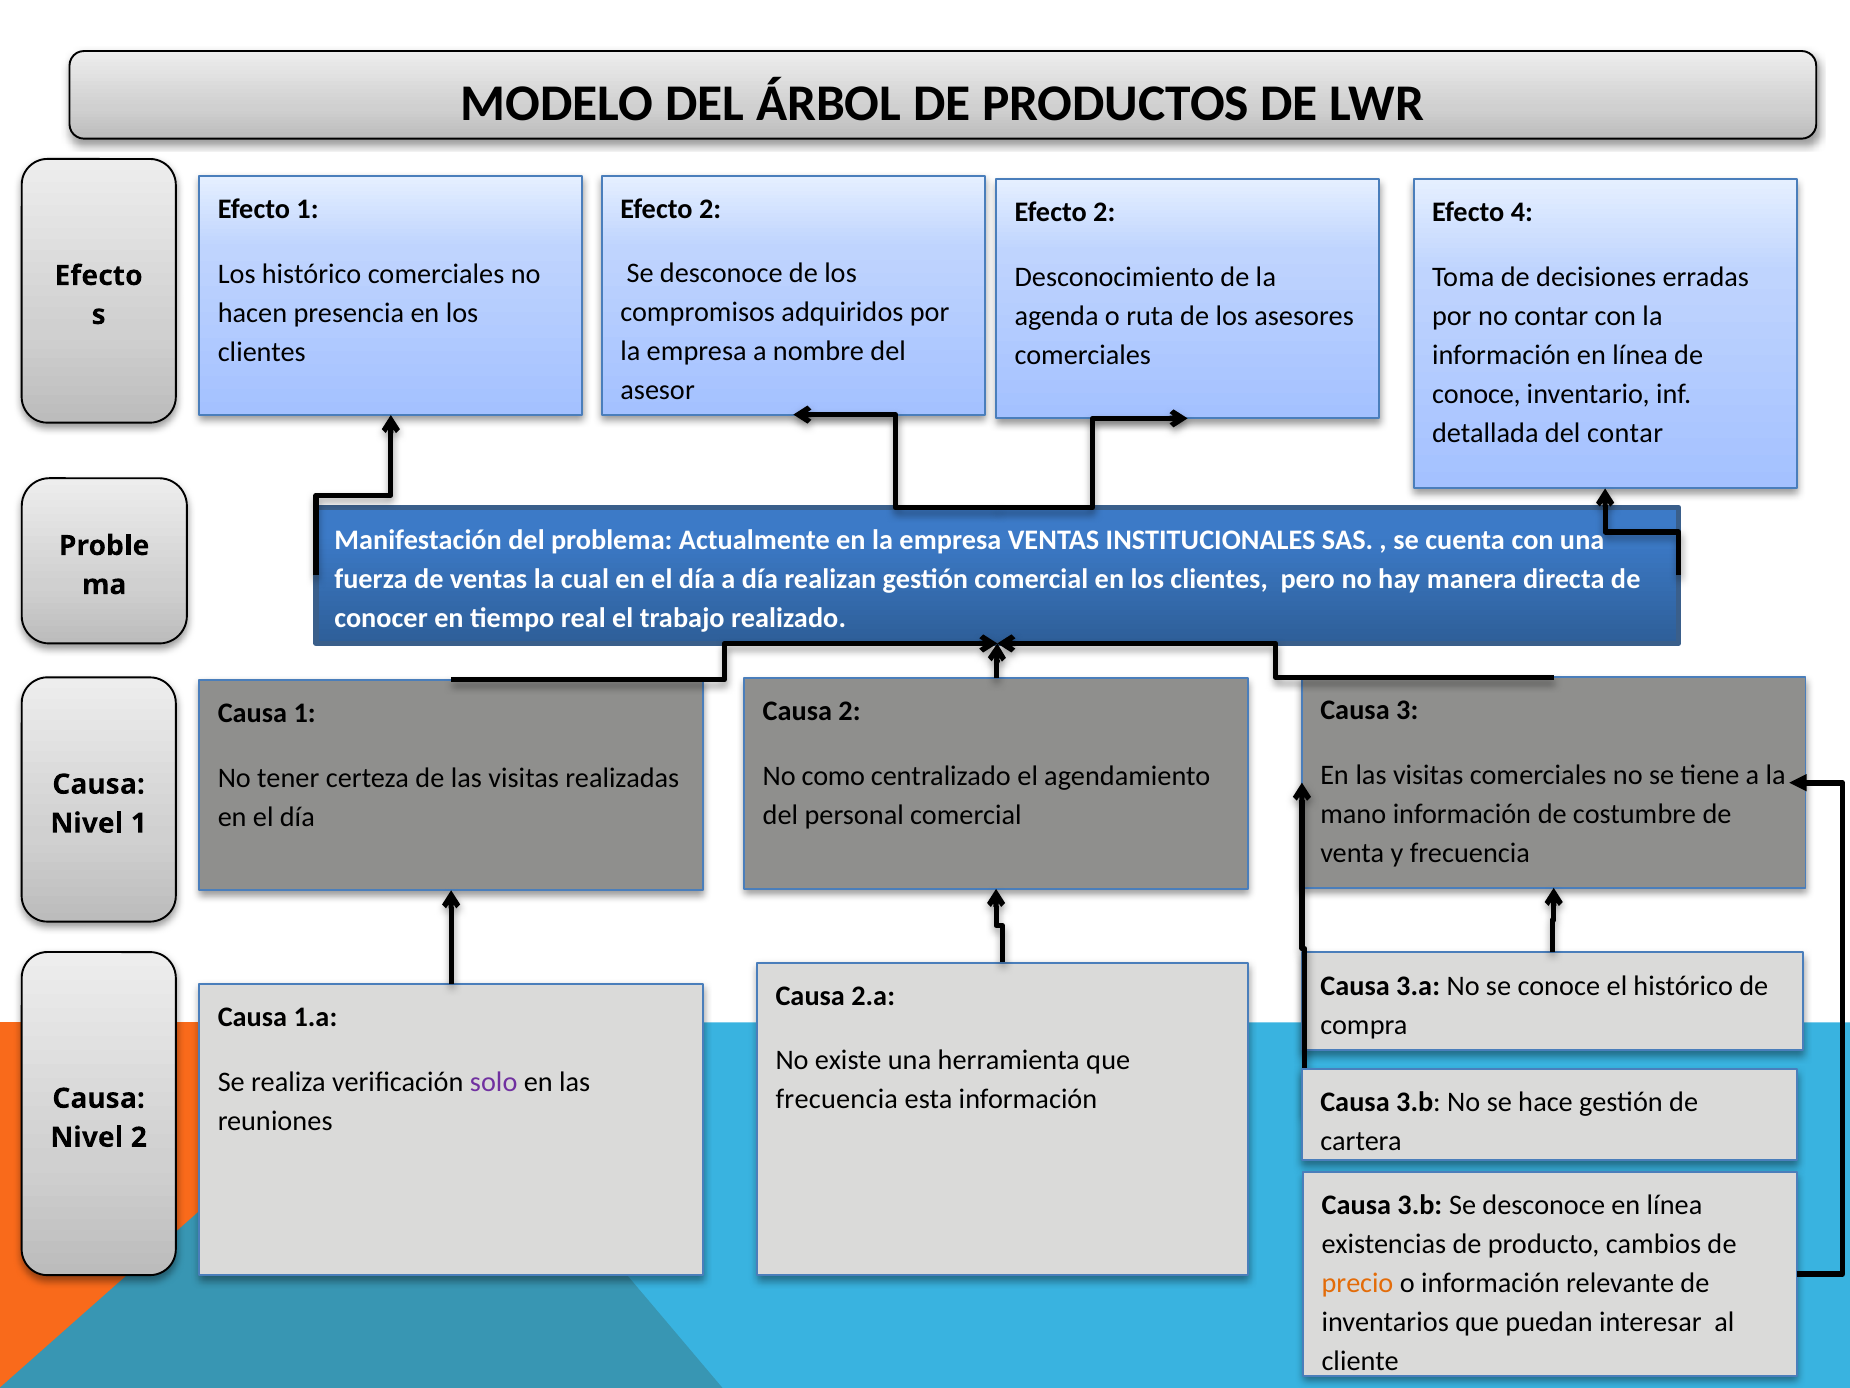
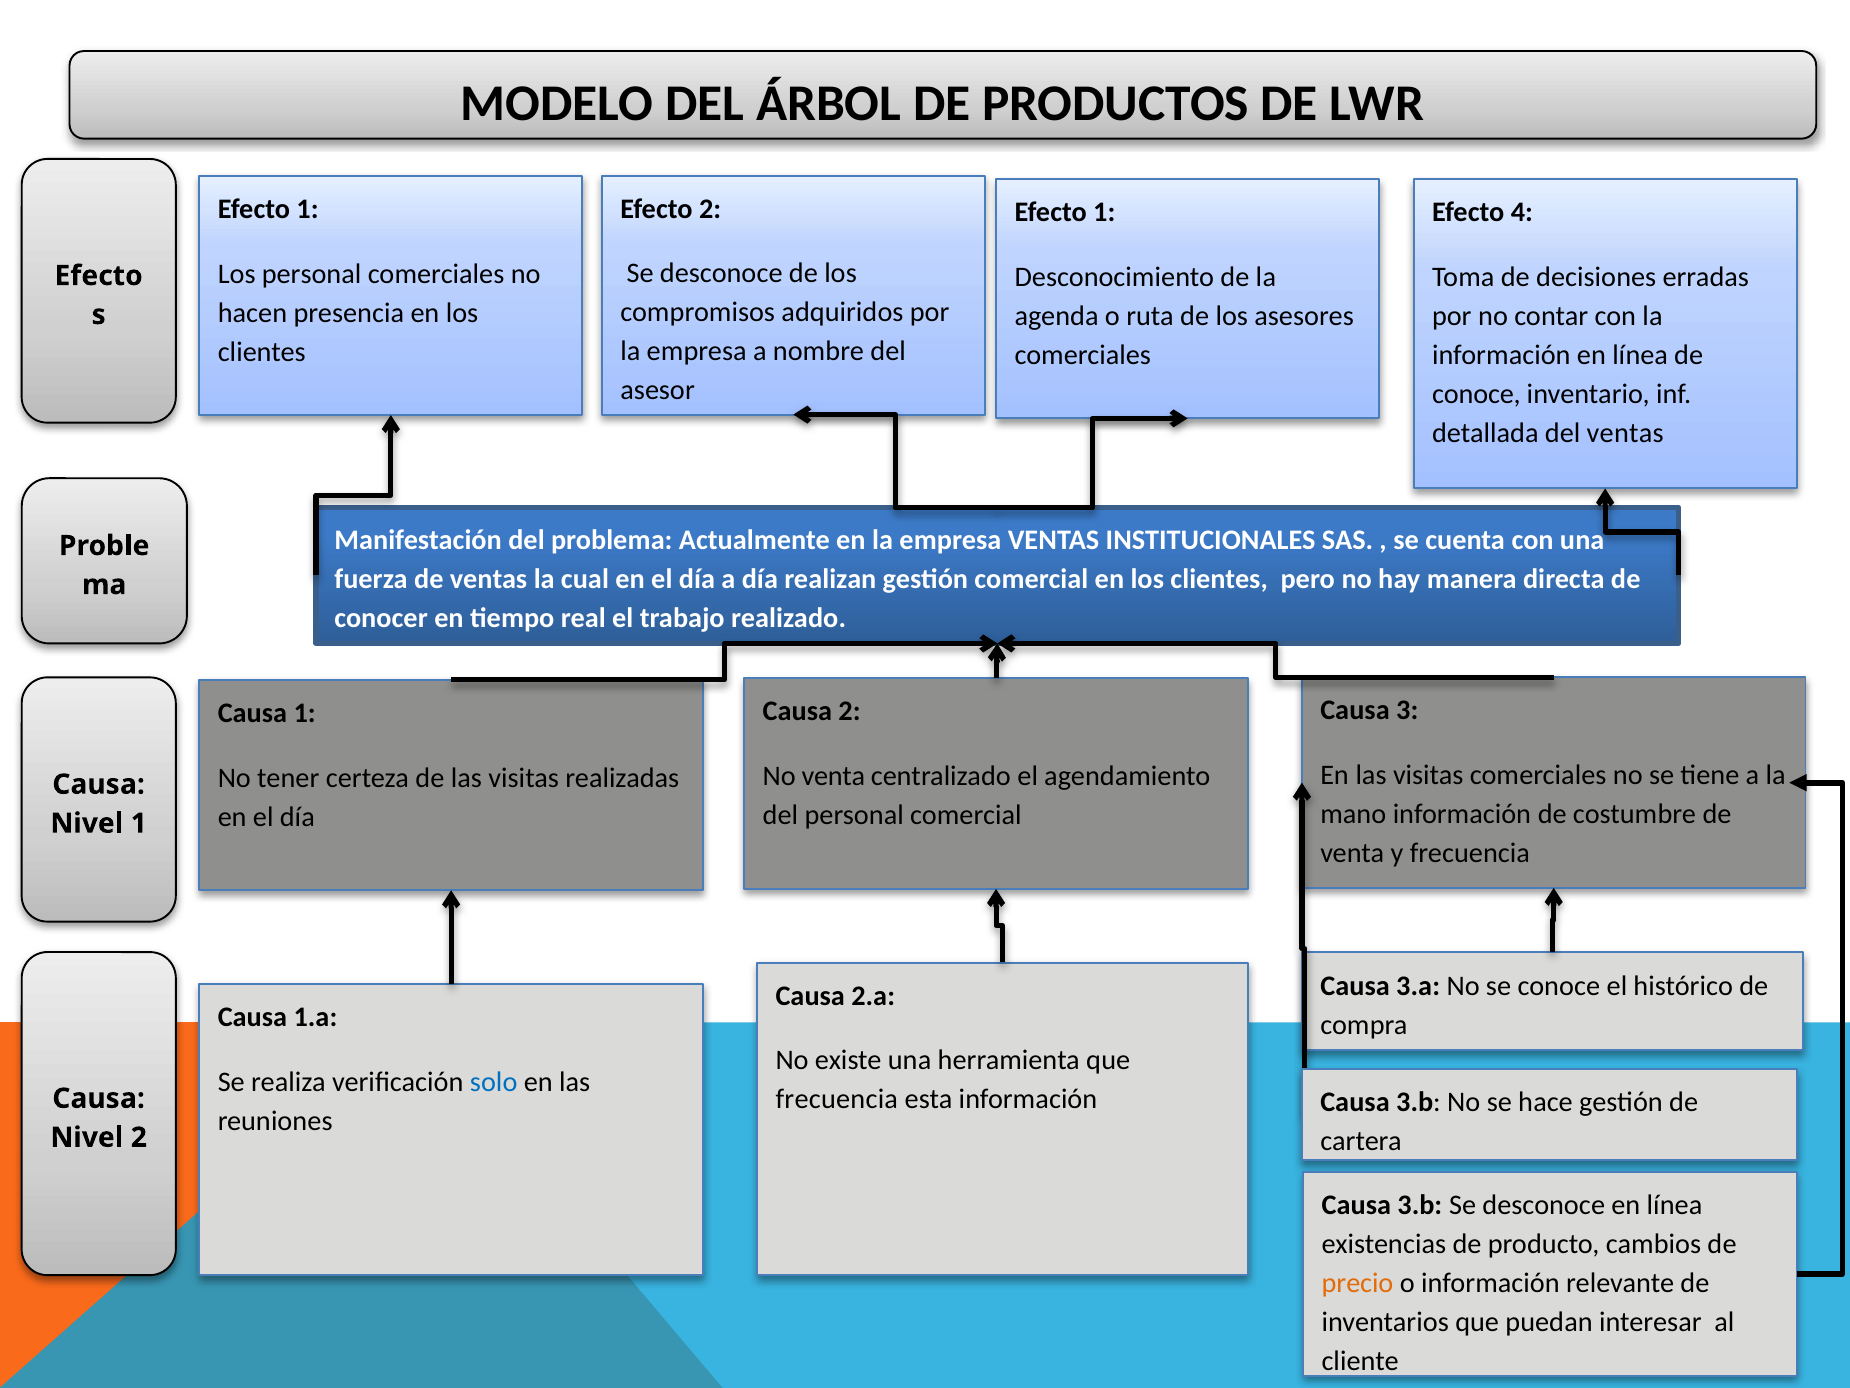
2: 2 -> 1 (1104, 212)
Los histórico: histórico -> personal (312, 274)
del contar: contar -> ventas (1625, 433)
No como: como -> venta (833, 776)
solo colour: purple -> blue (494, 1081)
